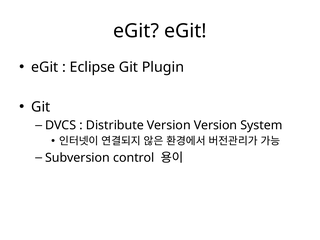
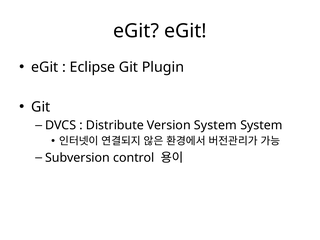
Version Version: Version -> System (215, 125)
